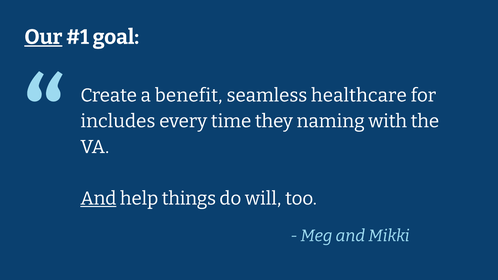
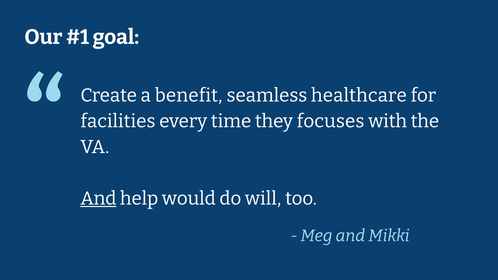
Our underline: present -> none (43, 37)
includes: includes -> facilities (118, 121)
naming: naming -> focuses (331, 121)
things: things -> would (189, 198)
